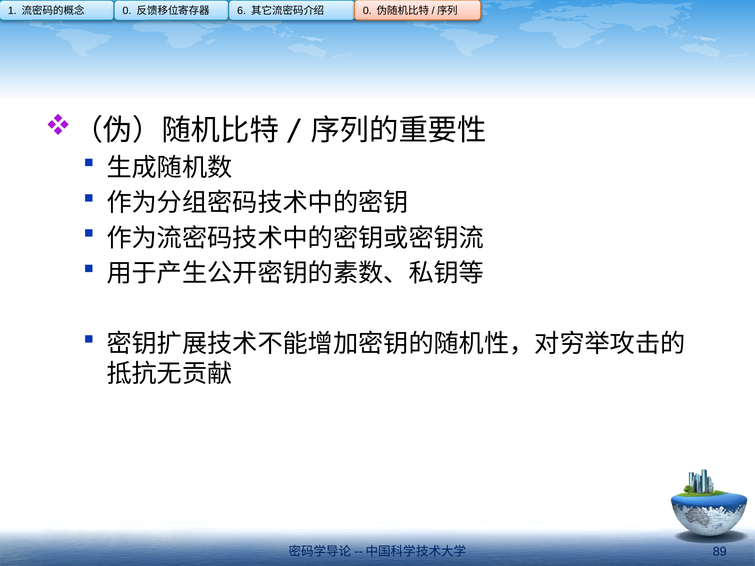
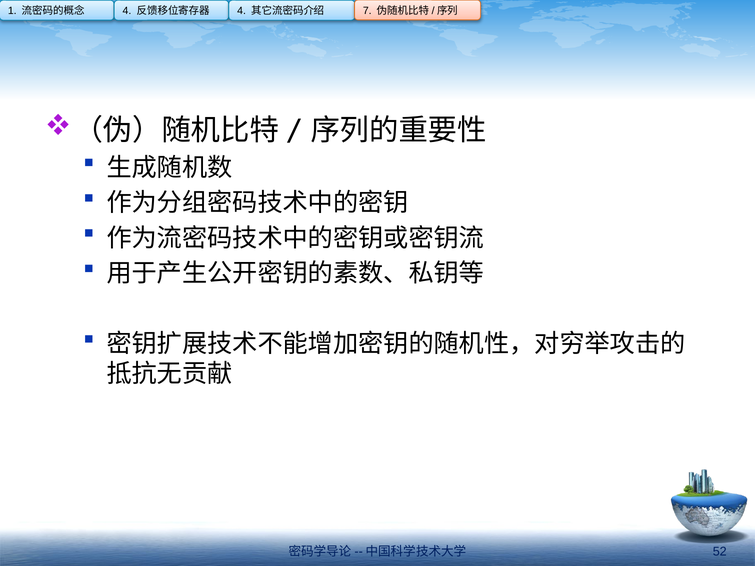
0: 0 -> 4 (127, 11)
6: 6 -> 4 (242, 11)
0: 0 -> 7 (367, 11)
89: 89 -> 52 (720, 552)
